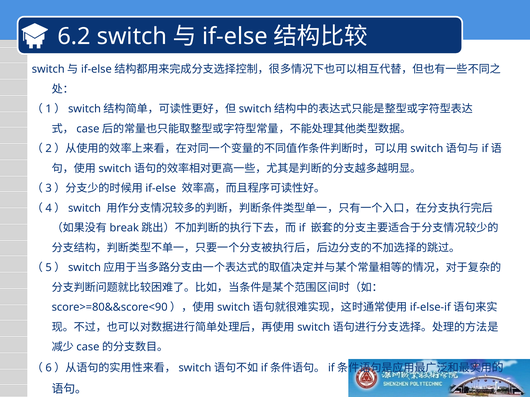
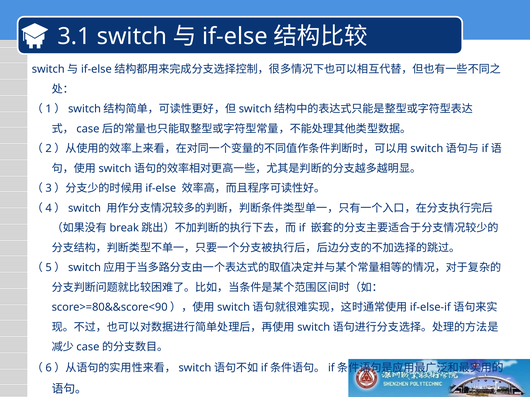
6.2: 6.2 -> 3.1 (74, 36)
